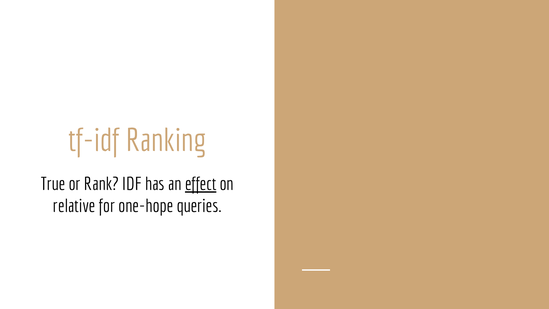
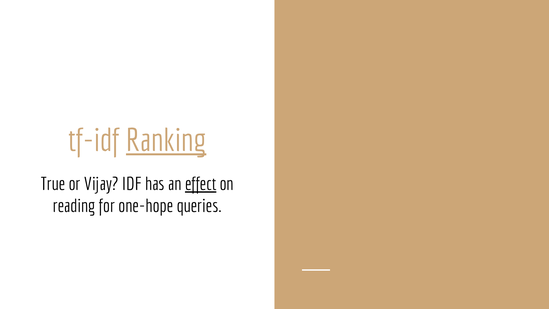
Ranking underline: none -> present (166, 141)
Rank: Rank -> Vijay (101, 184)
relative: relative -> reading (74, 206)
